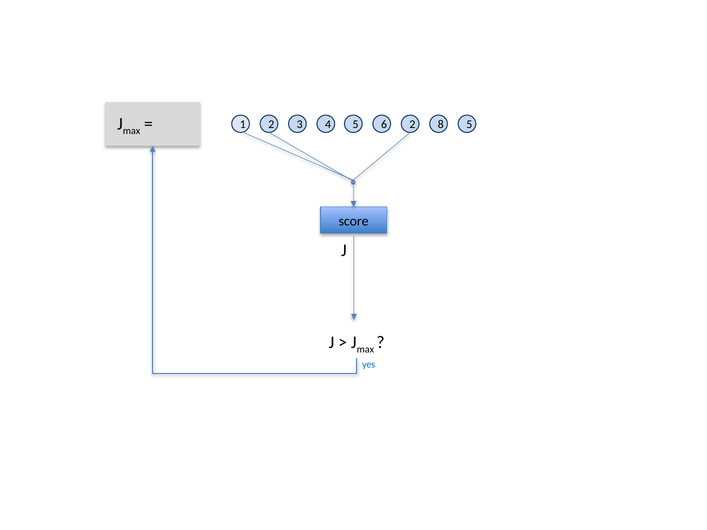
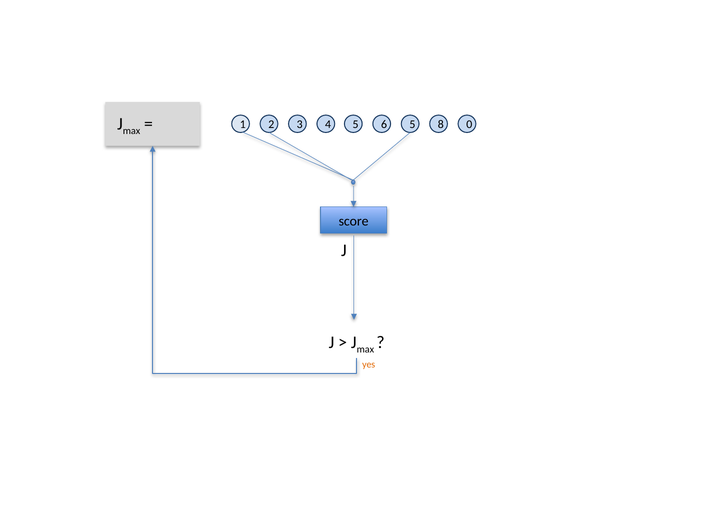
6 2: 2 -> 5 (412, 125)
8 5: 5 -> 0 (469, 125)
yes colour: blue -> orange (369, 365)
